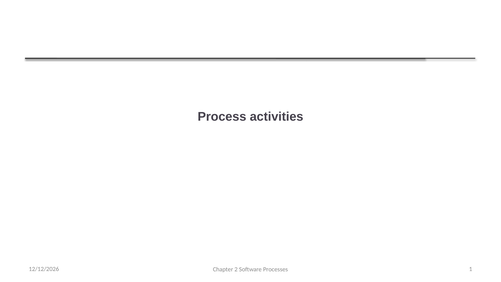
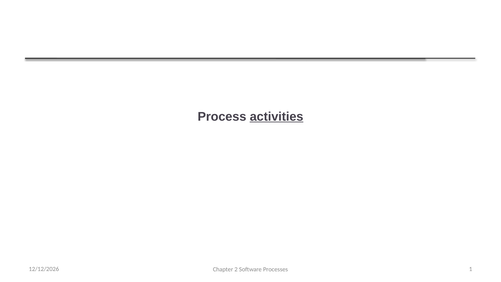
activities underline: none -> present (277, 117)
